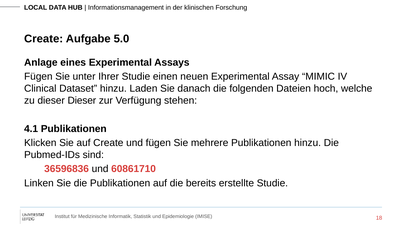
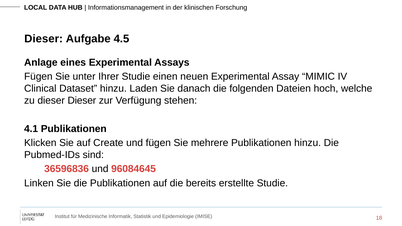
Create: Create -> Dieser (44, 39)
5.0: 5.0 -> 4.5 (121, 39)
60861710: 60861710 -> 96084645 (134, 169)
